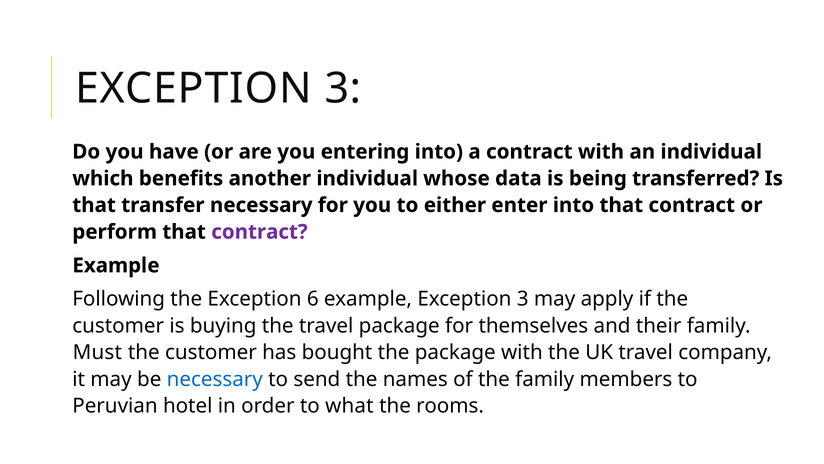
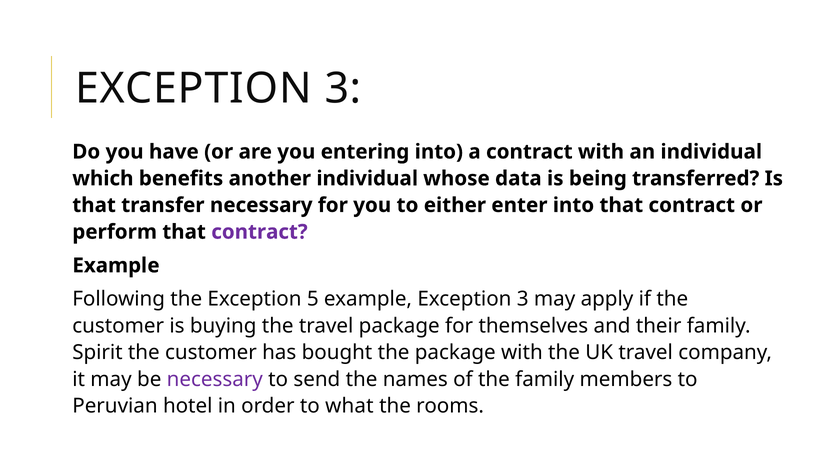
6: 6 -> 5 (313, 299)
Must: Must -> Spirit (97, 352)
necessary colour: blue -> purple (215, 379)
